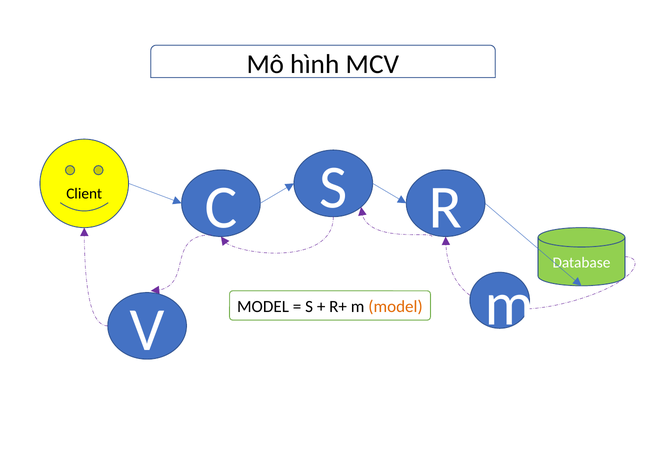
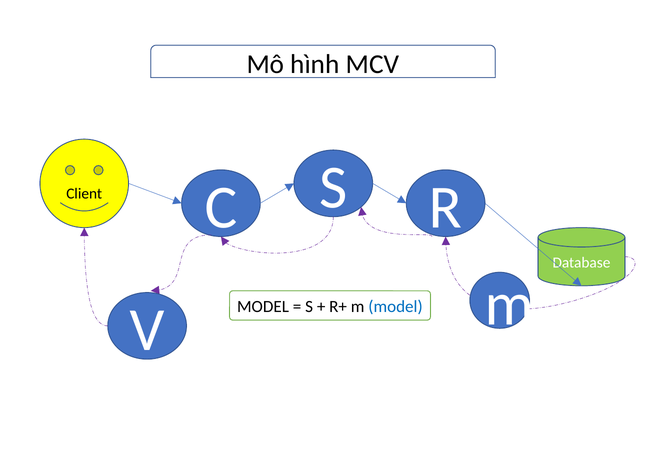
model colour: orange -> blue (396, 307)
